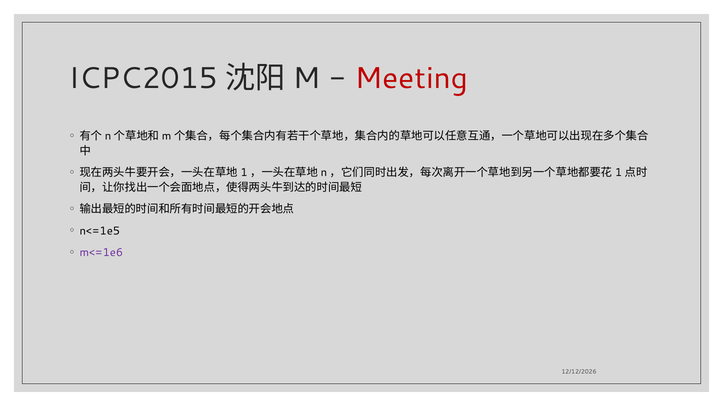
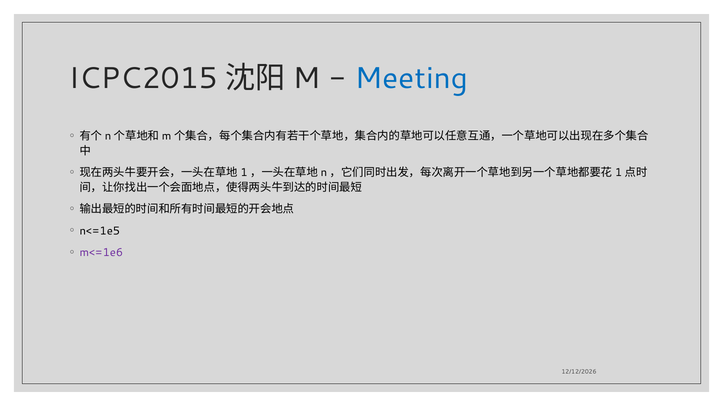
Meeting colour: red -> blue (411, 79)
